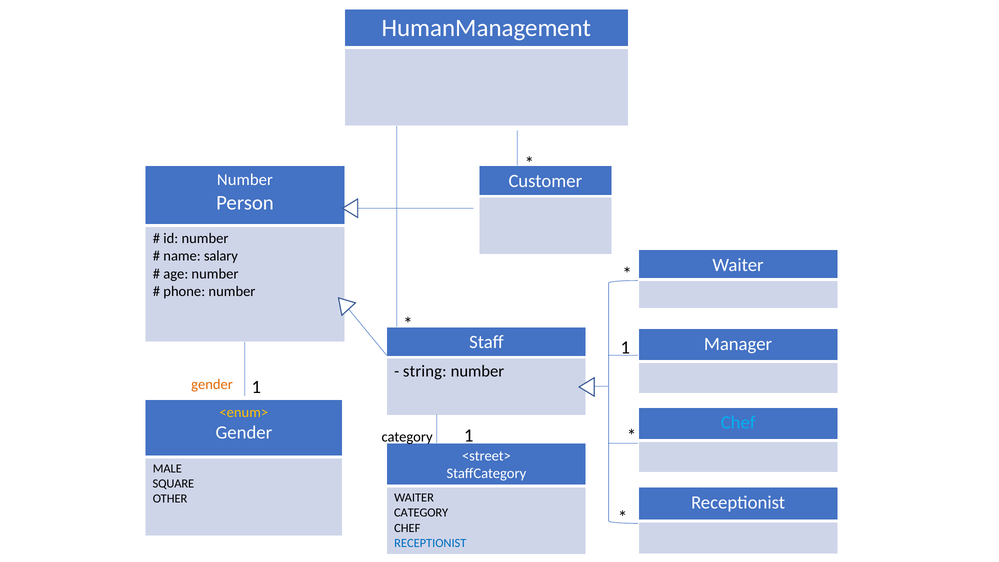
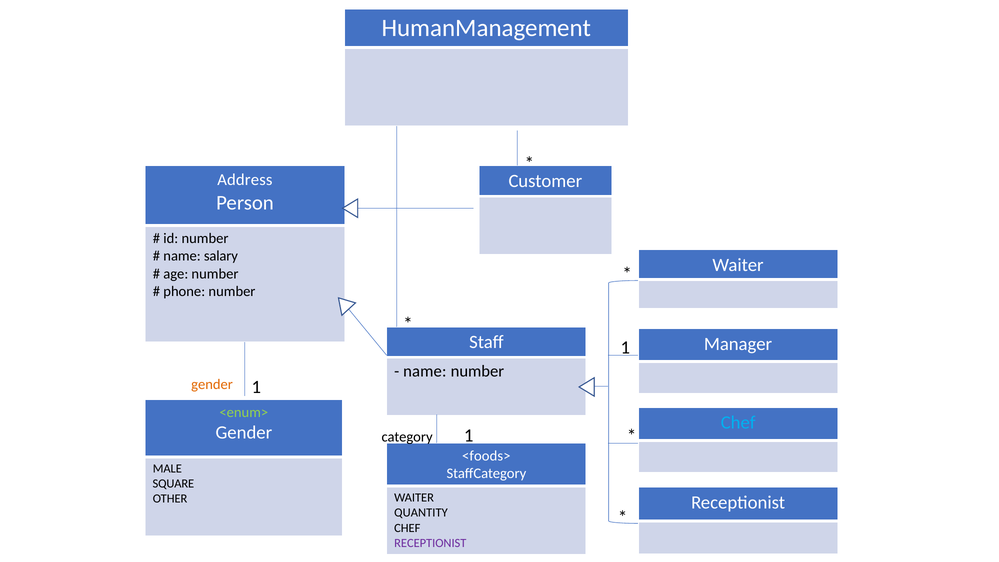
Number: Number -> Address (245, 180)
string: string -> name (425, 371)
<enum> colour: yellow -> light green (244, 412)
<street>: <street> -> <foods> (486, 456)
CATEGORY: CATEGORY -> QUANTITY (421, 513)
RECEPTIONIST colour: blue -> purple (430, 543)
